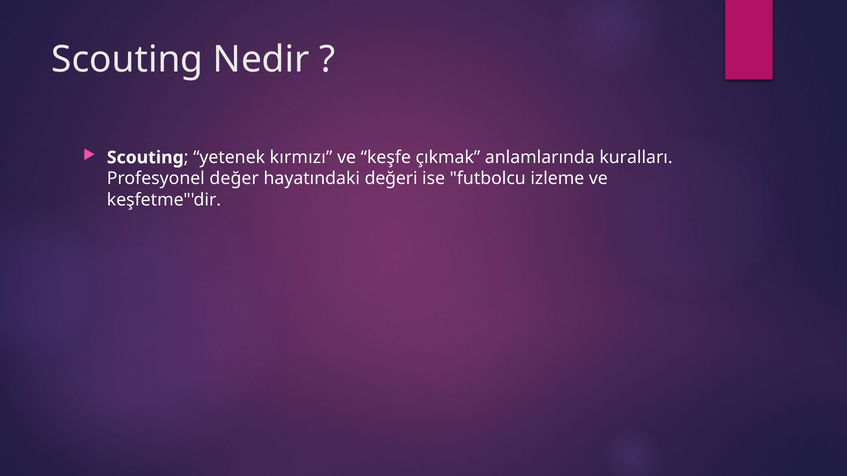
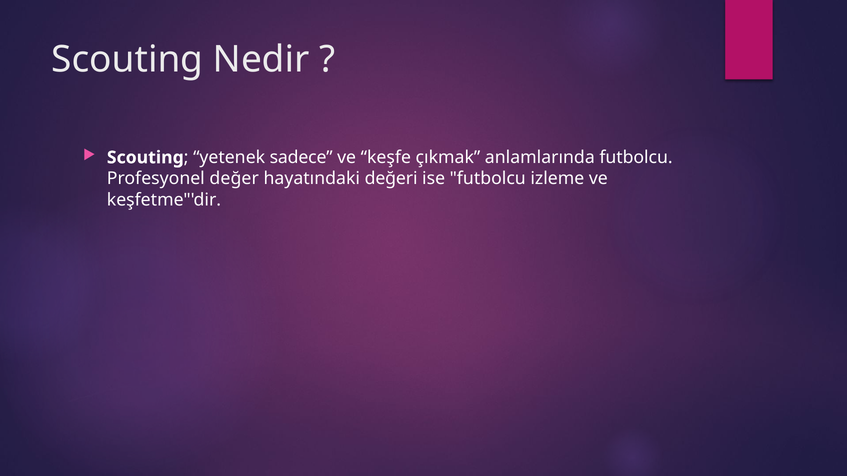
kırmızı: kırmızı -> sadece (301, 158)
anlamlarında kuralları: kuralları -> futbolcu (636, 158)
